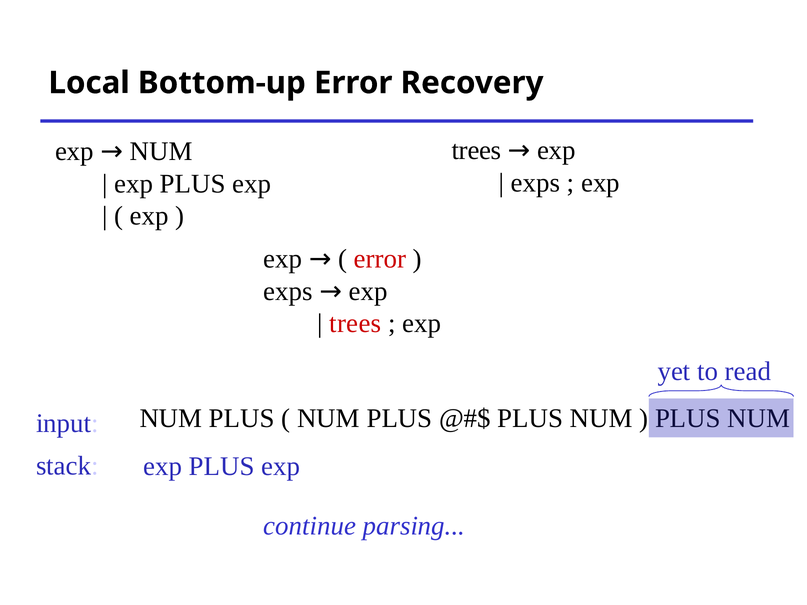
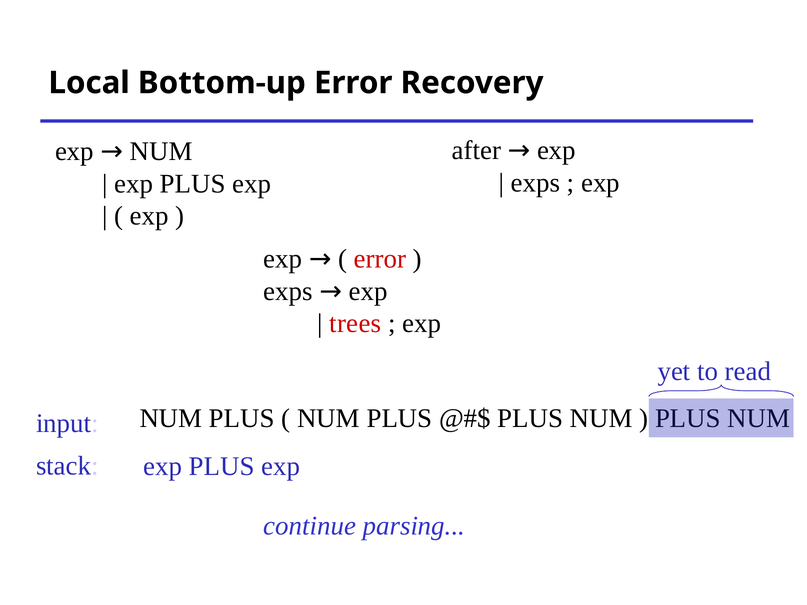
trees: trees -> after (476, 150)
